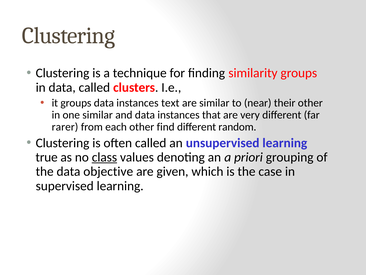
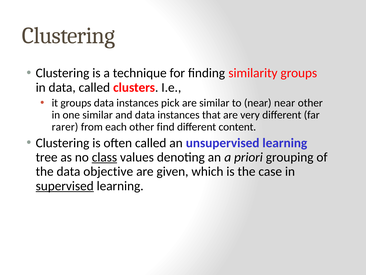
text: text -> pick (170, 103)
near their: their -> near (285, 103)
random: random -> content (237, 127)
true: true -> tree (47, 157)
supervised underline: none -> present (65, 186)
